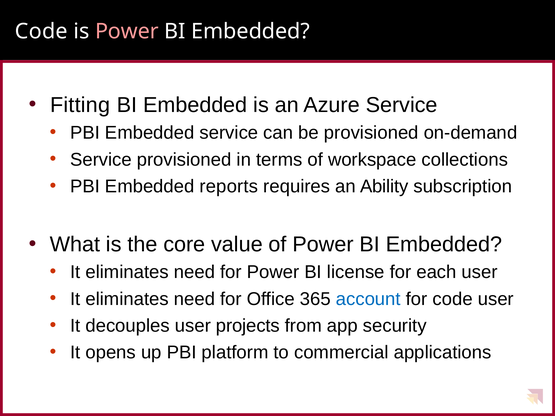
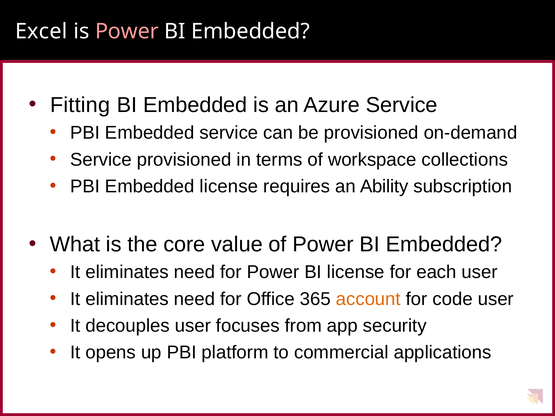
Code: Code -> Excel (41, 32)
Embedded reports: reports -> license (229, 187)
account colour: blue -> orange (368, 299)
projects: projects -> focuses (248, 326)
